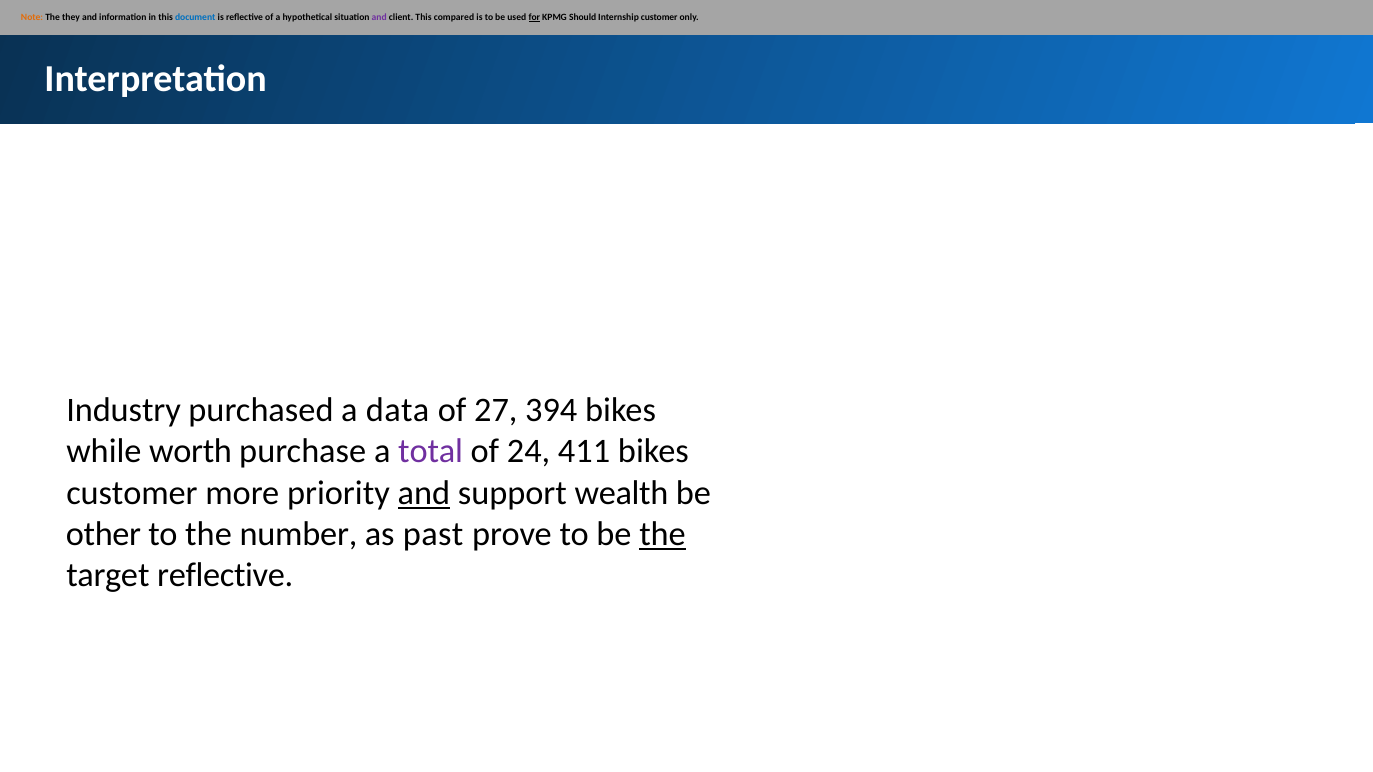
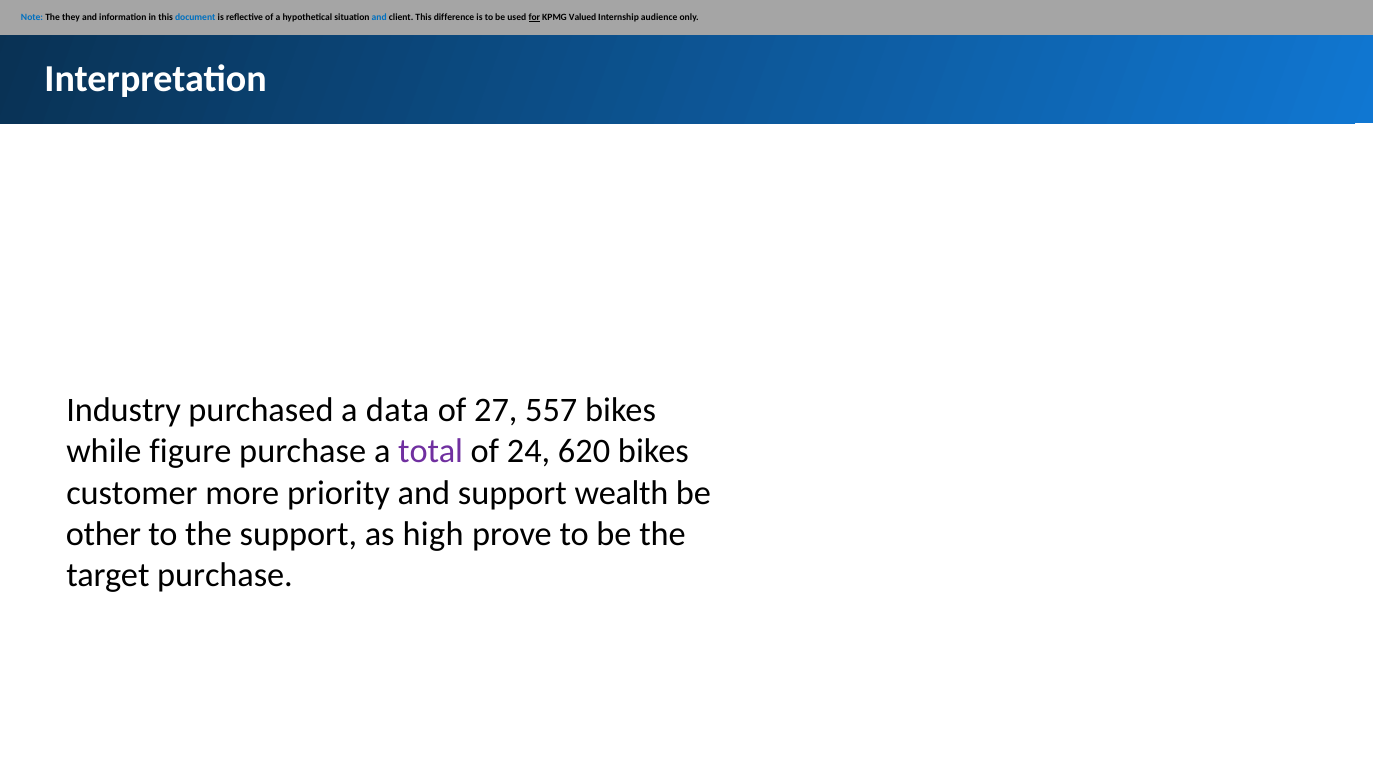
Note colour: orange -> blue (32, 18)
and colour: purple -> blue (379, 18)
compared: compared -> difference (454, 18)
Should: Should -> Valued (583, 18)
Internship customer: customer -> audience (659, 18)
394: 394 -> 557 (551, 411)
worth: worth -> figure (190, 452)
411: 411 -> 620 (584, 452)
and underline: present -> none (424, 493)
the number: number -> support (298, 534)
past: past -> high (433, 534)
the underline: present -> none (663, 534)
target reflective: reflective -> purchase (225, 575)
